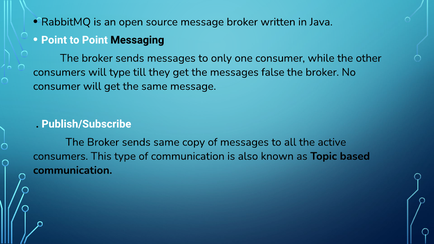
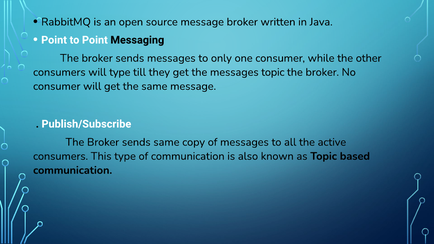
messages false: false -> topic (273, 72)
